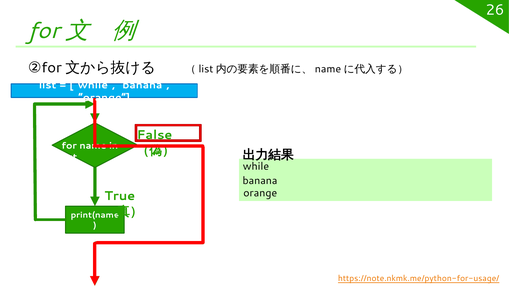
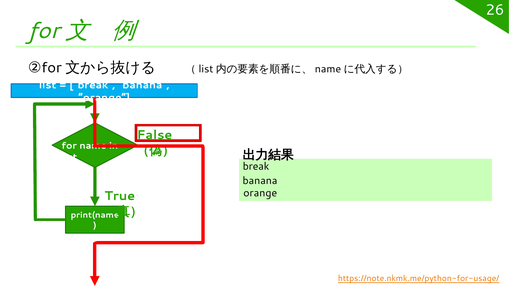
while: while -> break (92, 85)
while: while -> break (256, 166)
